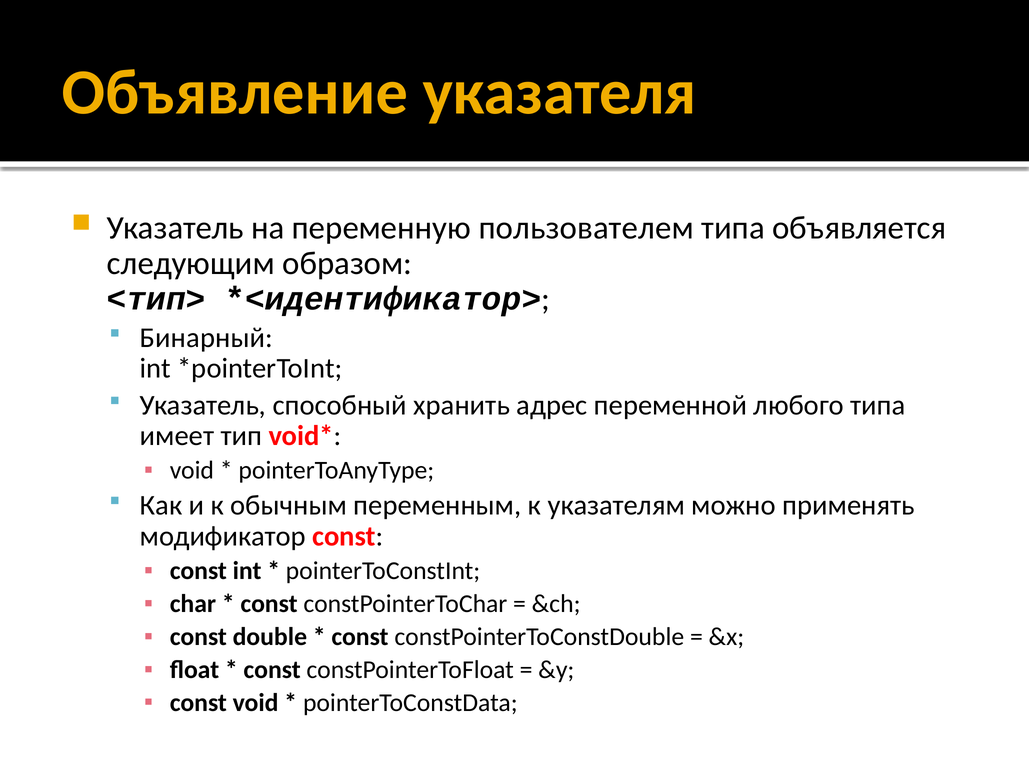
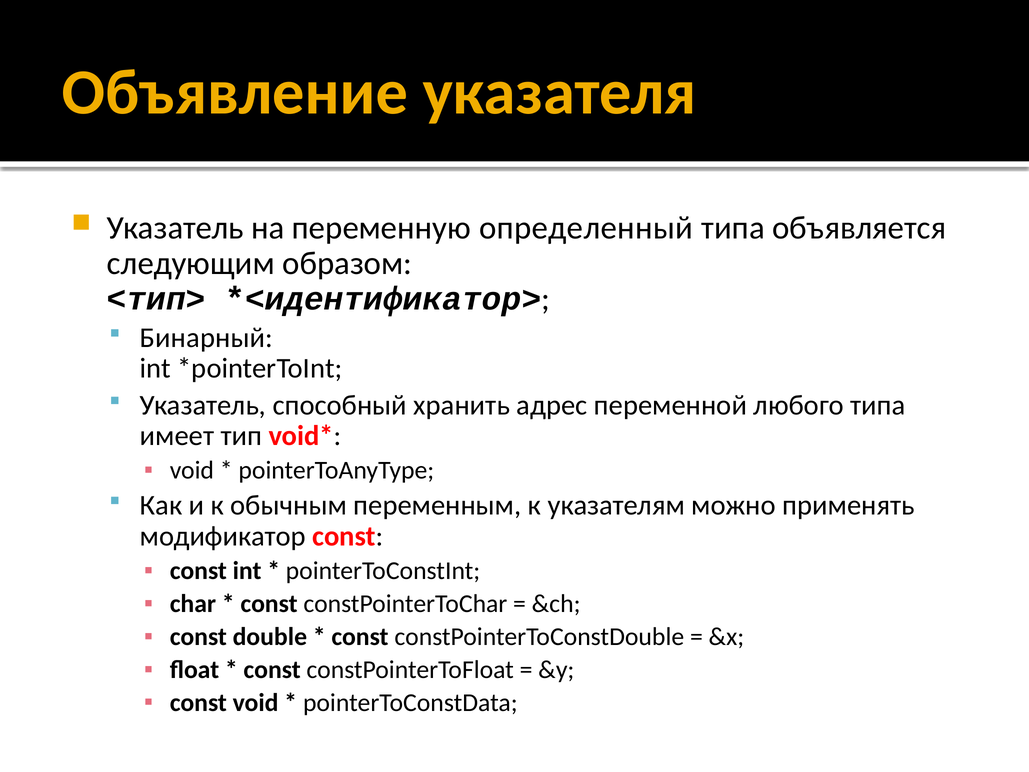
пользователем: пользователем -> определенный (586, 228)
